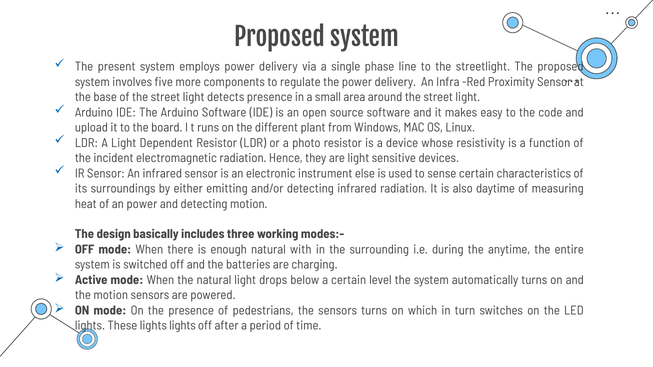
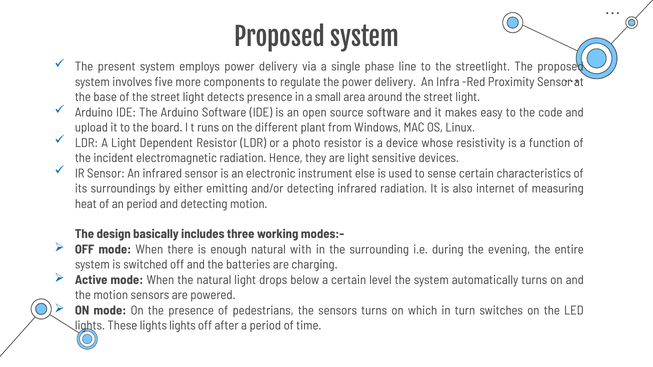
daytime: daytime -> internet (495, 189)
an power: power -> period (142, 204)
anytime: anytime -> evening (509, 250)
